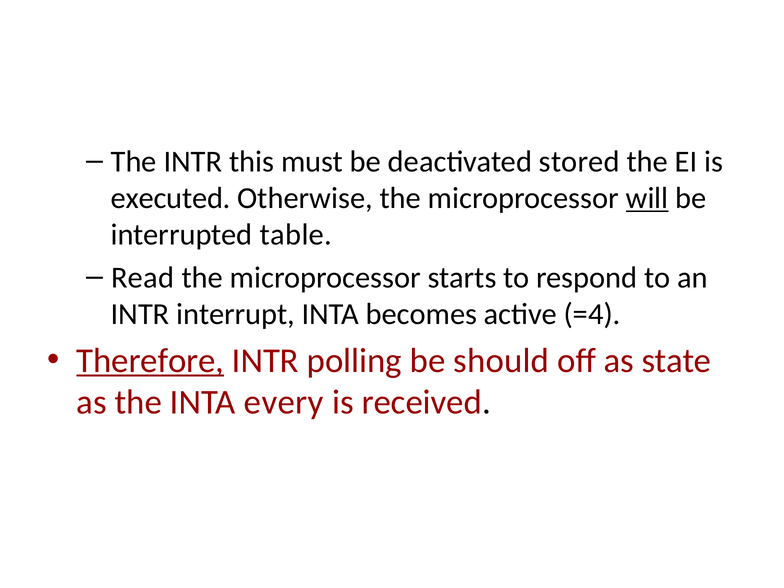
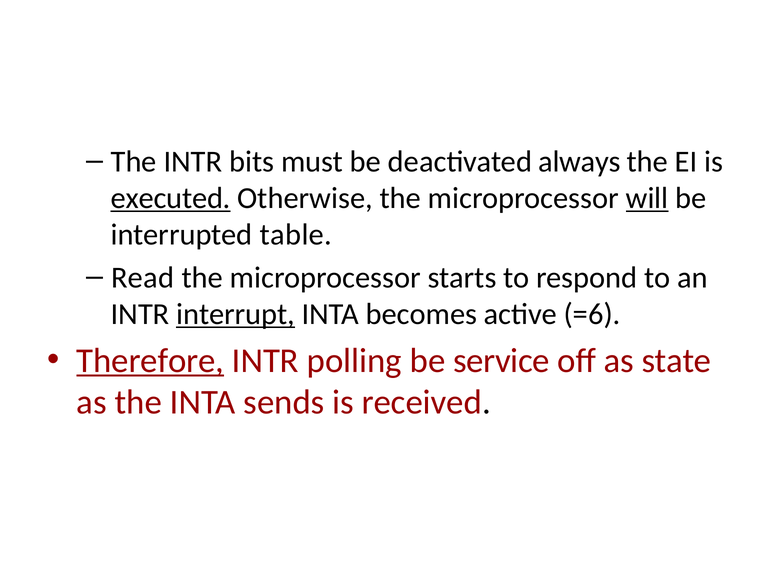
this: this -> bits (252, 162)
stored: stored -> always (580, 162)
executed underline: none -> present (171, 198)
interrupt underline: none -> present (236, 314)
=4: =4 -> =6 (592, 314)
should: should -> service (501, 361)
every: every -> sends (284, 402)
